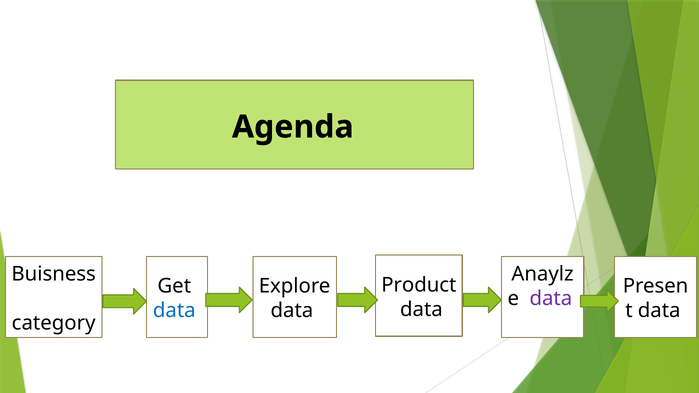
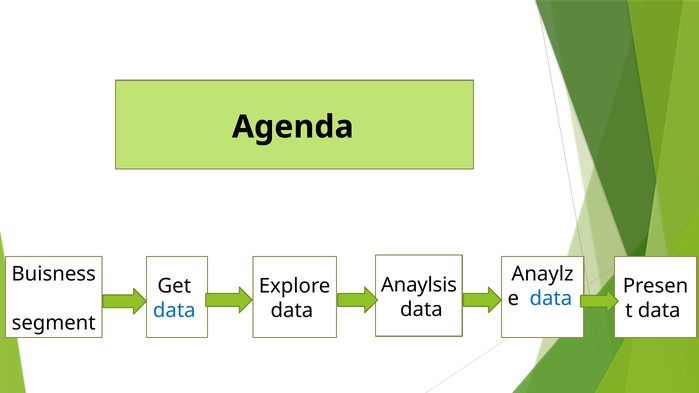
Product: Product -> Anaylsis (419, 285)
data colour: purple -> blue (551, 299)
category: category -> segment (54, 323)
